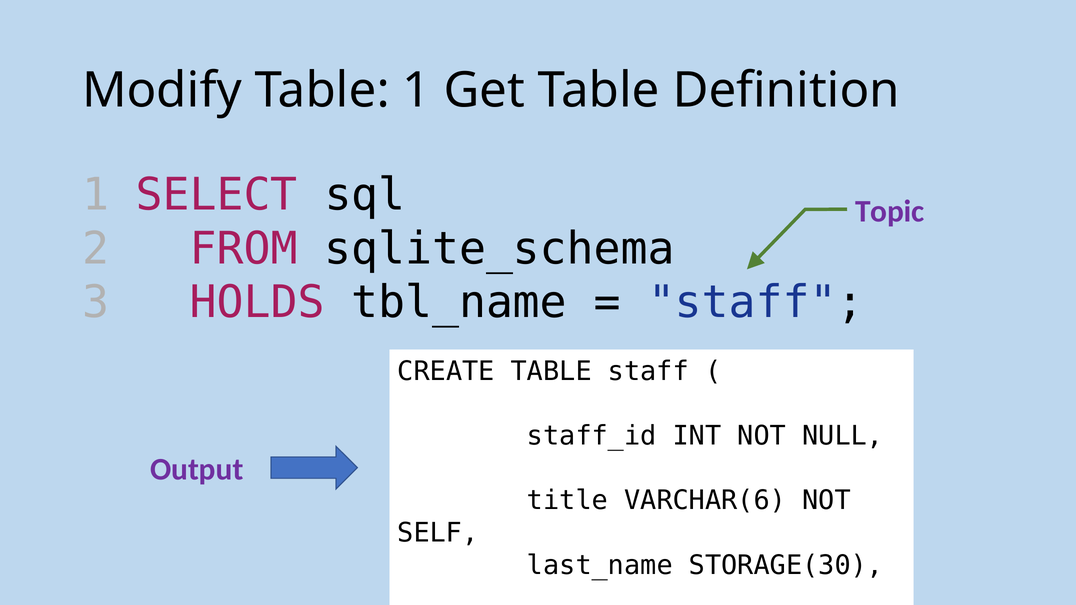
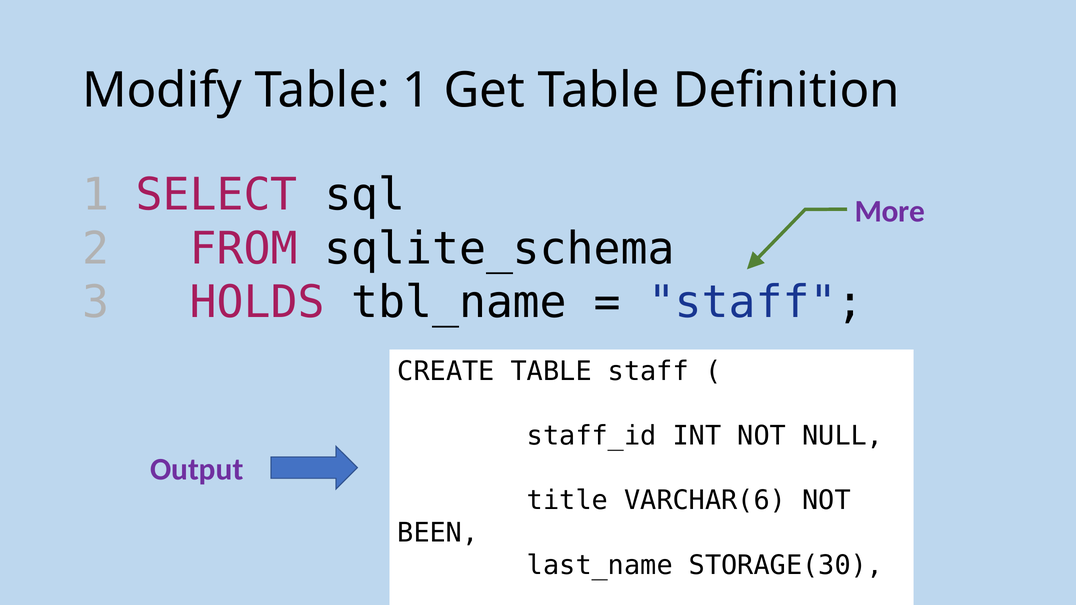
Topic: Topic -> More (890, 212)
SELF: SELF -> BEEN (438, 533)
